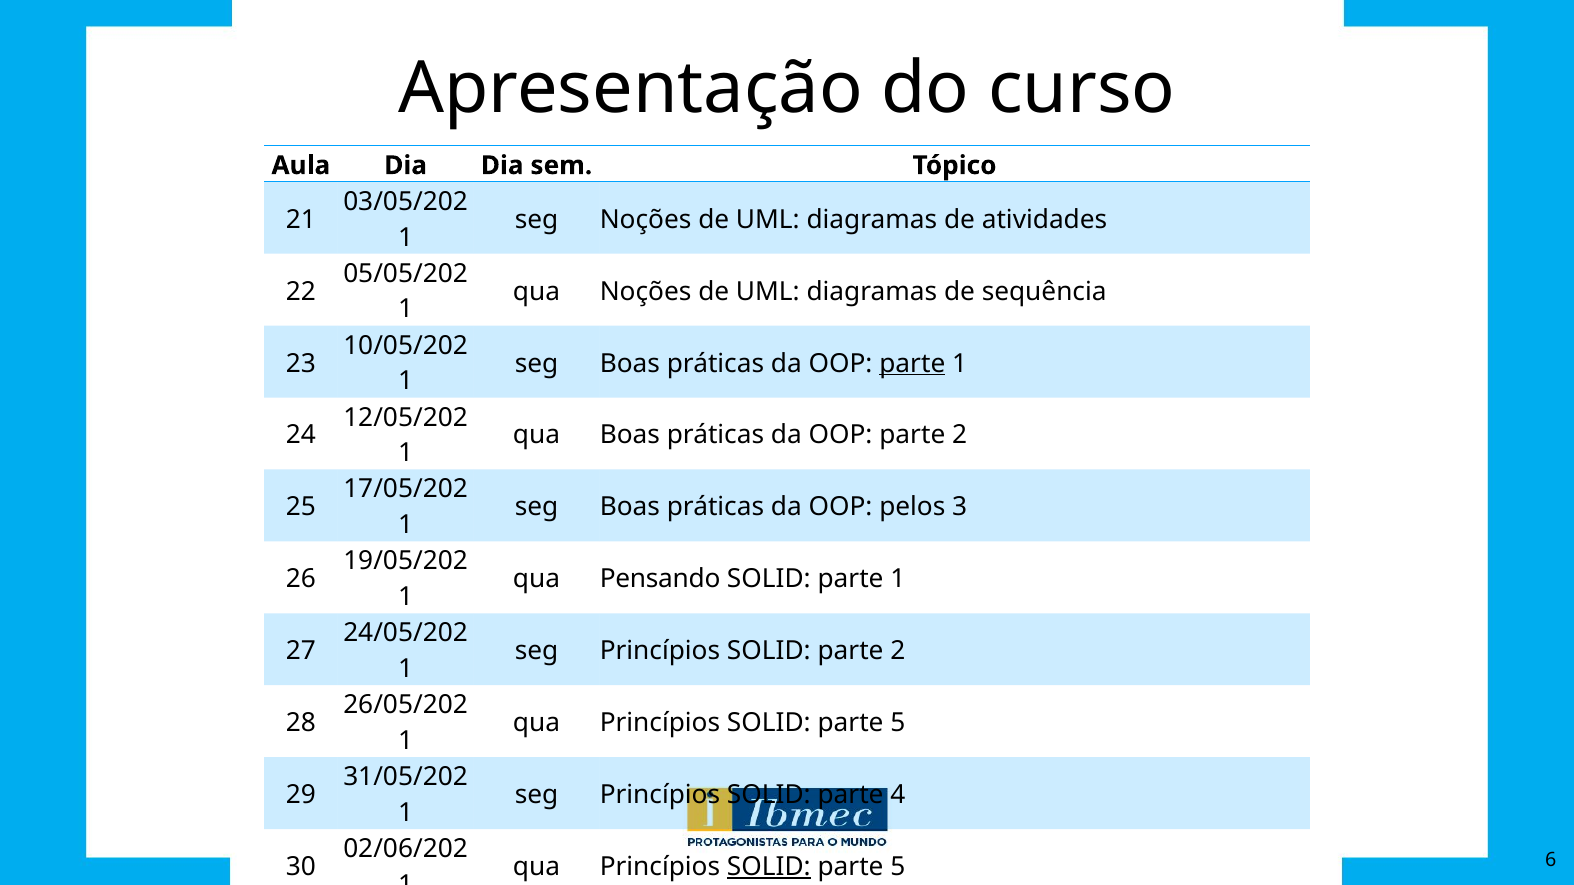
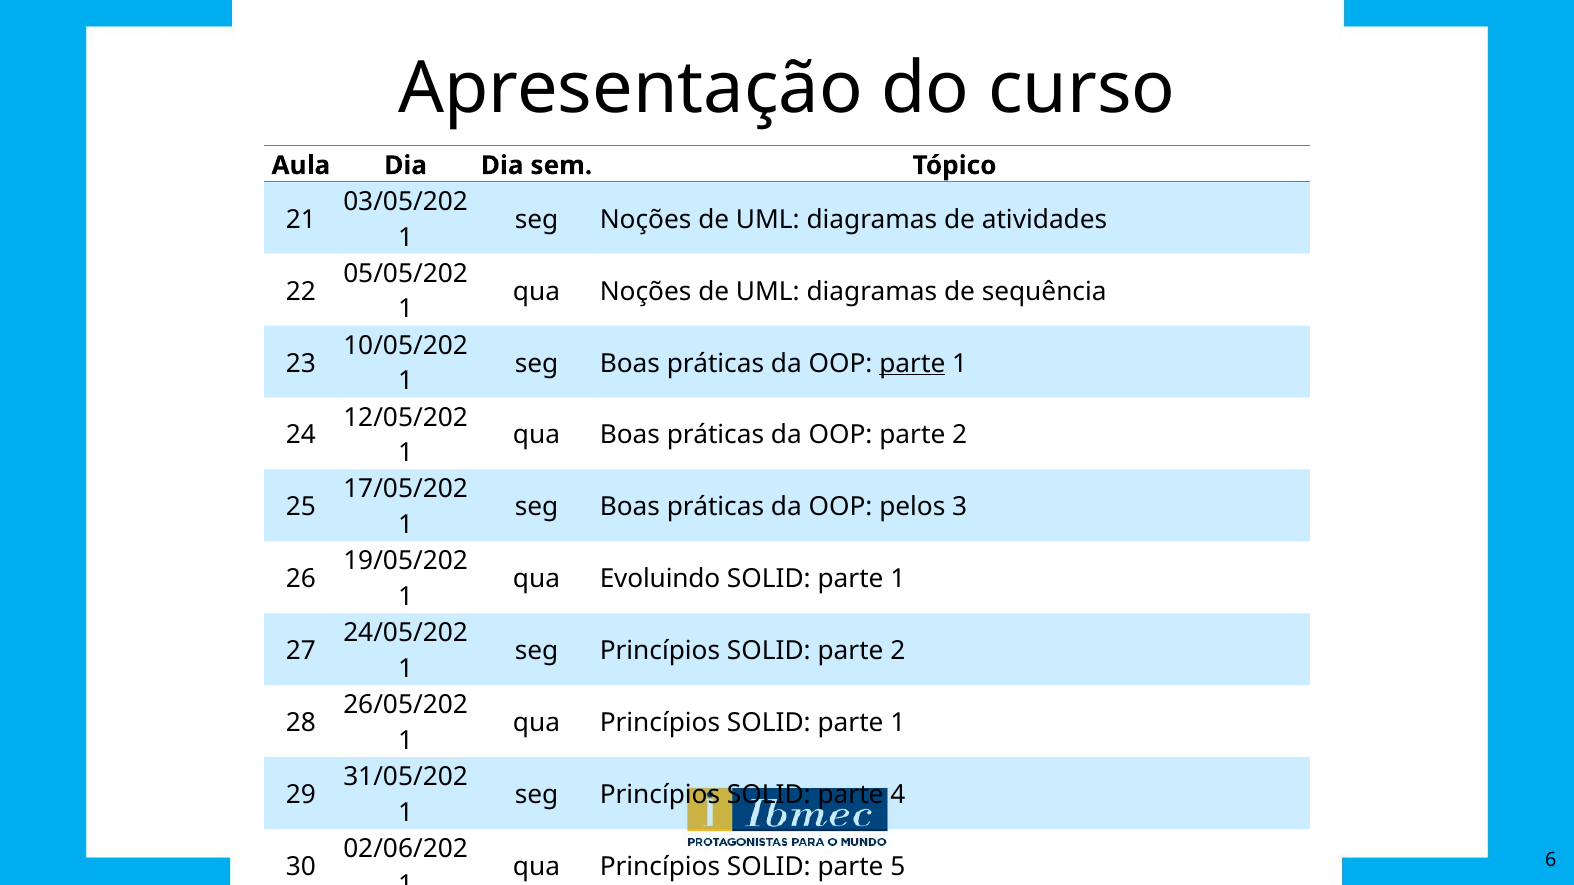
Pensando: Pensando -> Evoluindo (660, 579)
5: 5 -> 1 (898, 723)
SOLID underline: present -> none (769, 867)
